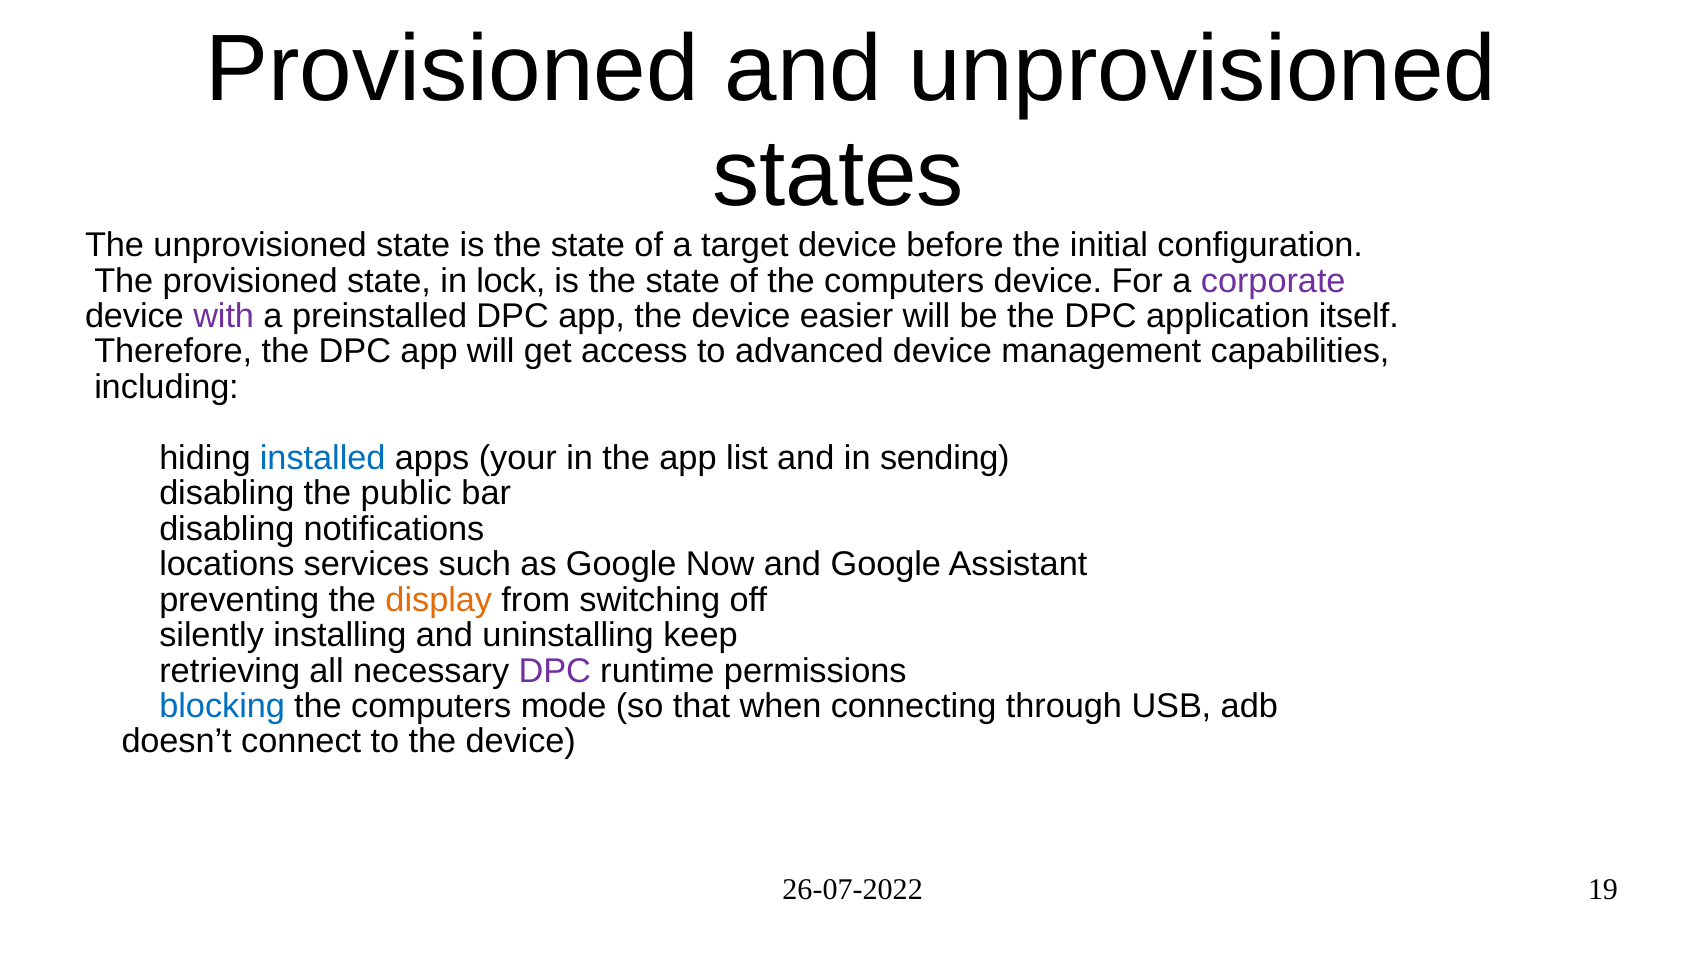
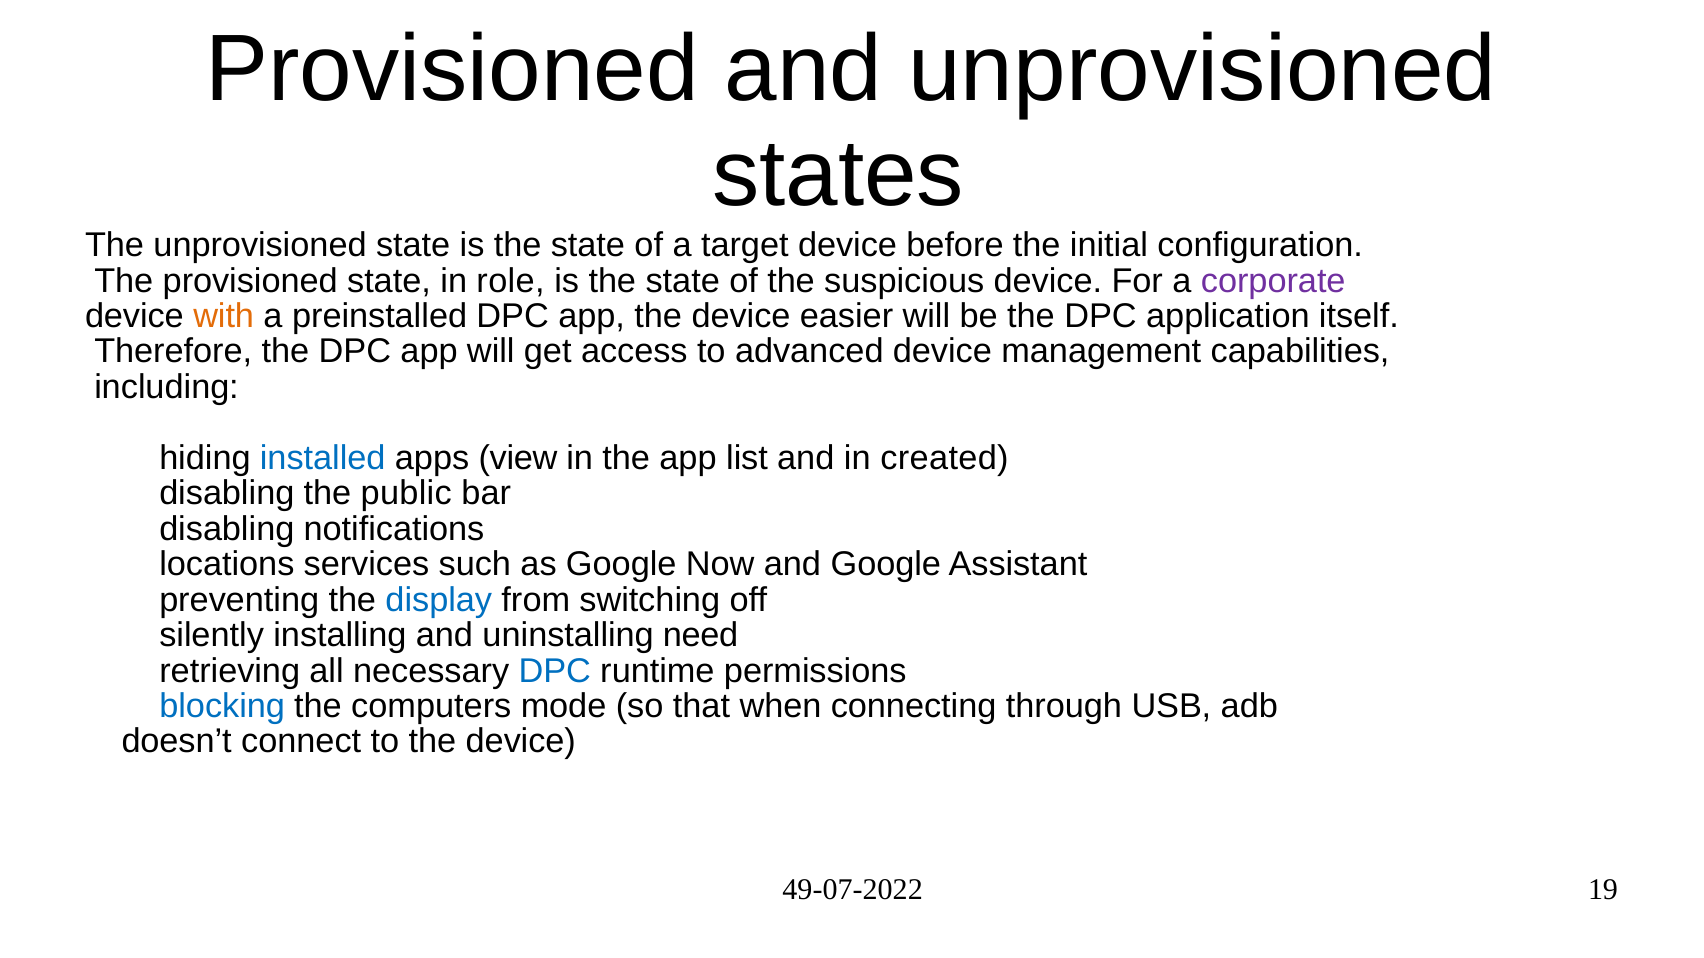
lock: lock -> role (511, 281)
of the computers: computers -> suspicious (904, 281)
with colour: purple -> orange (224, 316)
your: your -> view (518, 458)
sending: sending -> created (945, 458)
display colour: orange -> blue (439, 600)
keep: keep -> need (701, 636)
DPC colour: purple -> blue (555, 671)
26-07-2022: 26-07-2022 -> 49-07-2022 (853, 890)
